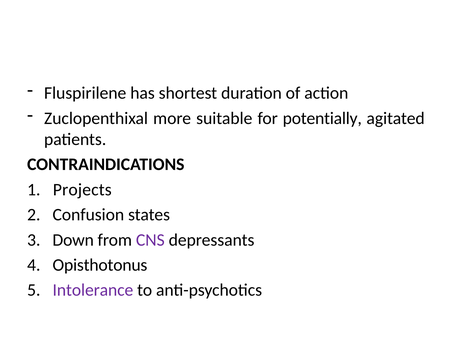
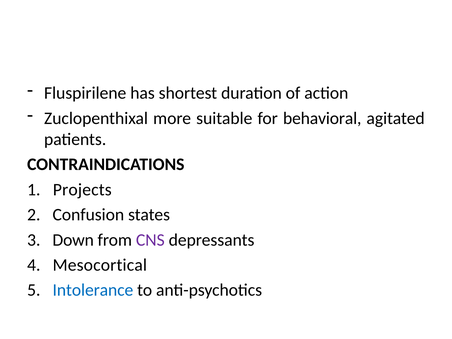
potentially: potentially -> behavioral (322, 118)
Opisthotonus: Opisthotonus -> Mesocortical (100, 265)
Intolerance colour: purple -> blue (93, 290)
